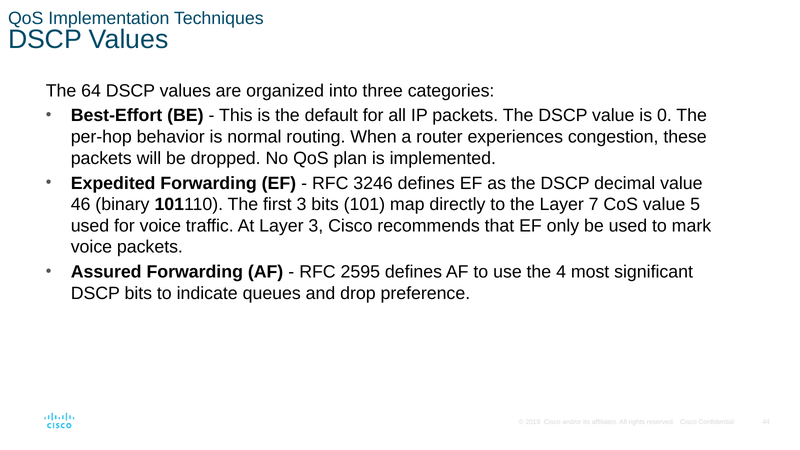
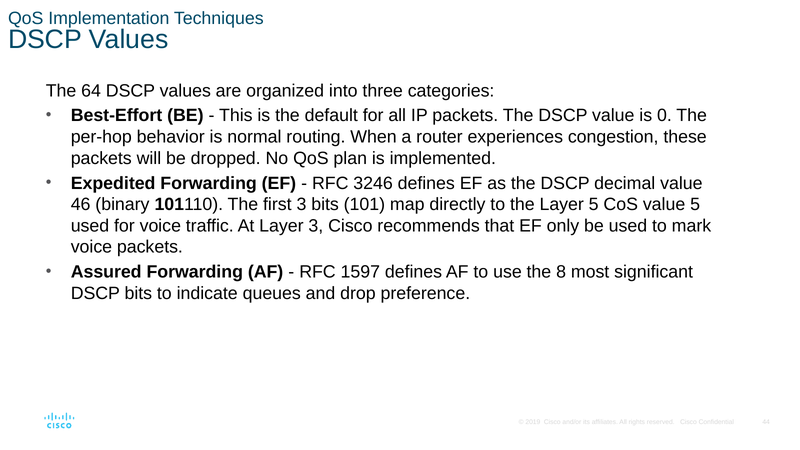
Layer 7: 7 -> 5 (594, 204)
2595: 2595 -> 1597 (360, 272)
4: 4 -> 8 (561, 272)
